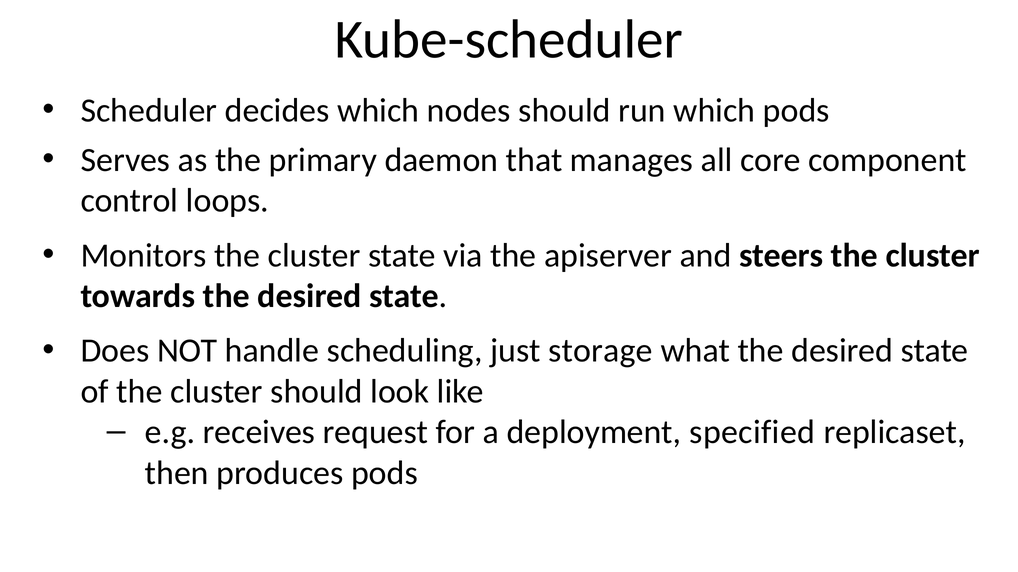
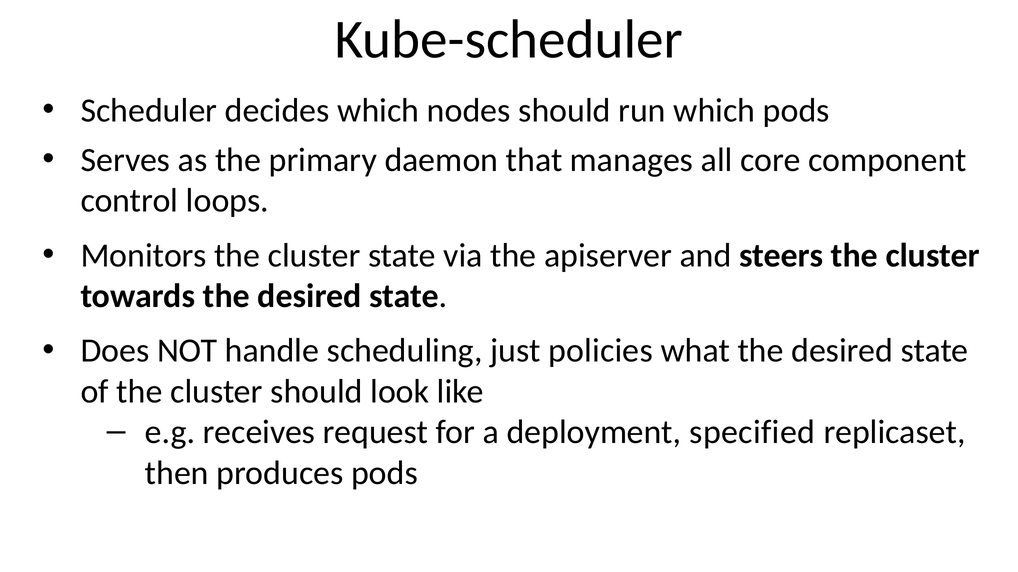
storage: storage -> policies (600, 351)
